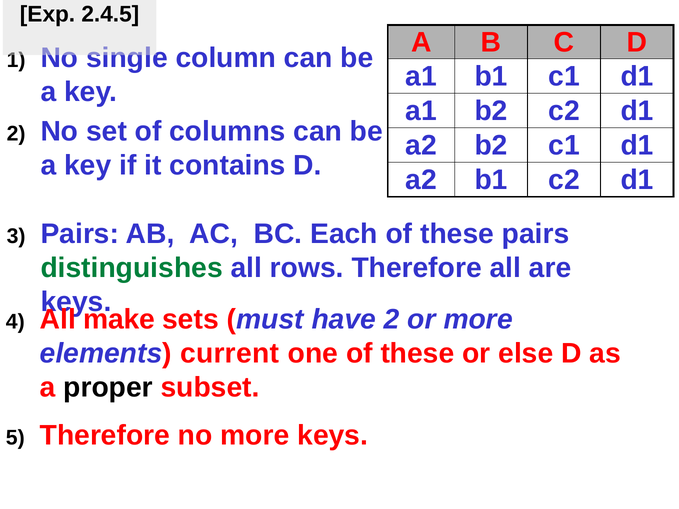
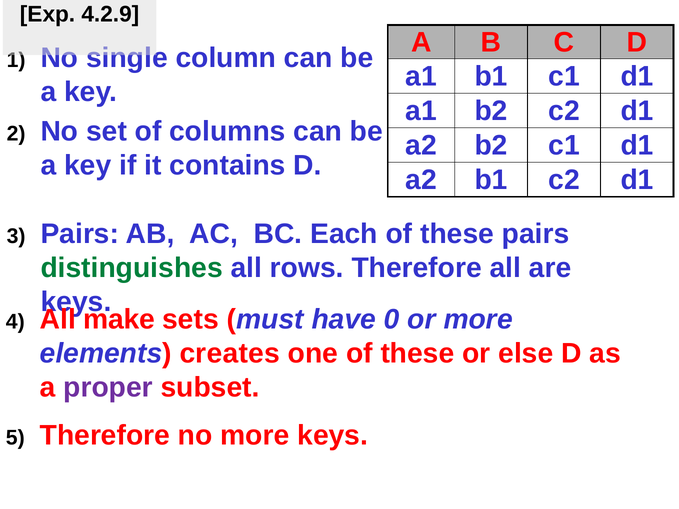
2.4.5: 2.4.5 -> 4.2.9 (110, 14)
have 2: 2 -> 0 (392, 320)
current: current -> creates (230, 354)
proper colour: black -> purple (108, 388)
